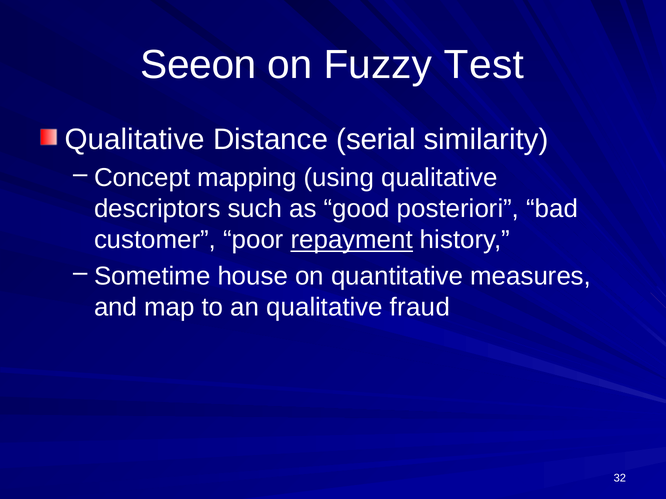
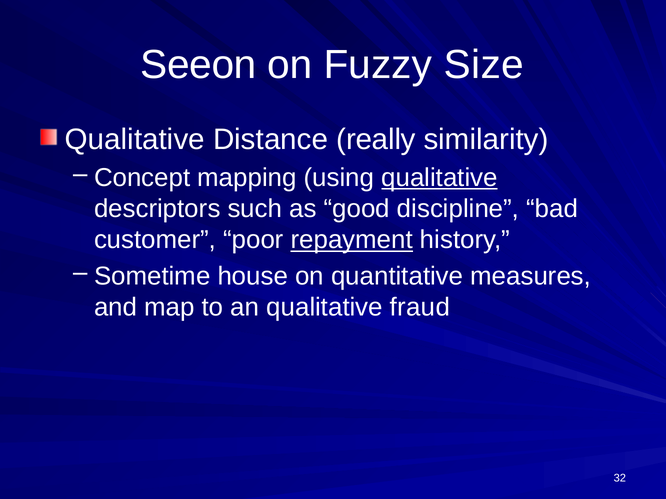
Test: Test -> Size (484, 65)
serial: serial -> really (376, 140)
qualitative underline: none -> present (440, 178)
posteriori: posteriori -> discipline (458, 209)
